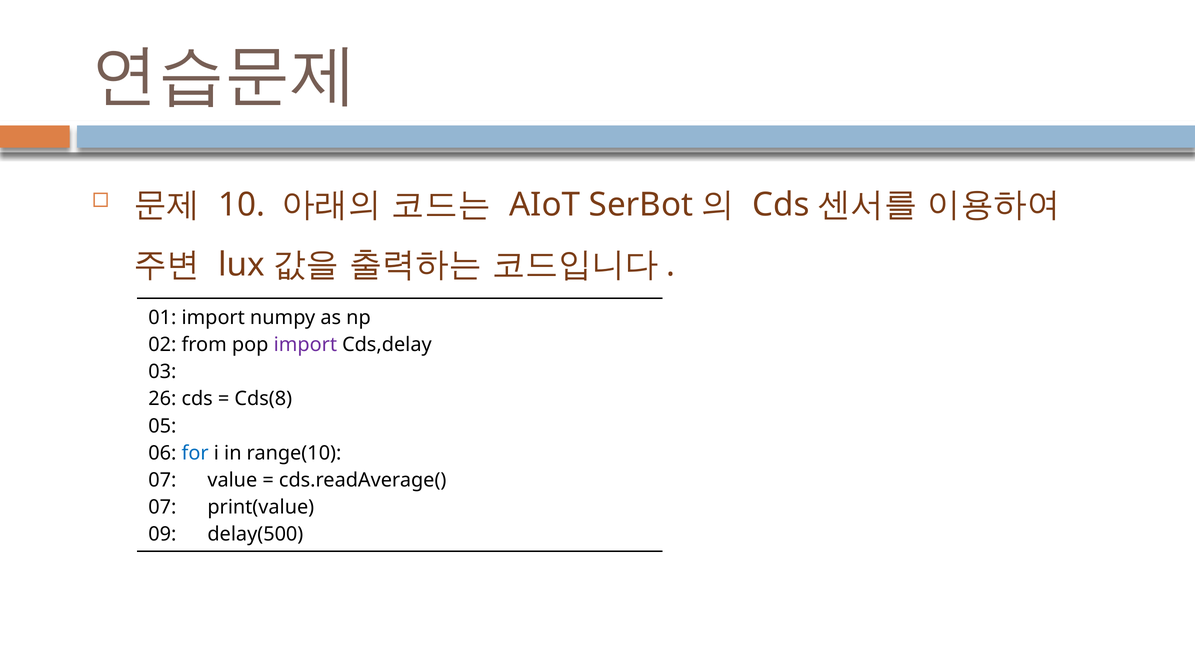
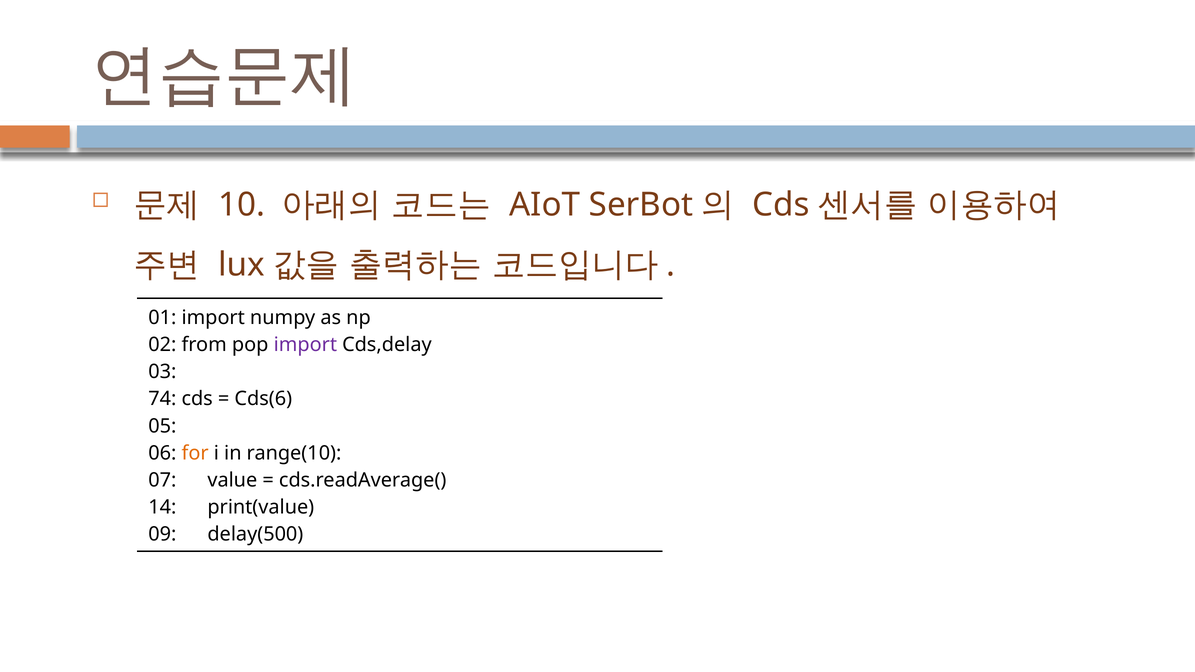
26: 26 -> 74 (162, 399)
Cds(8: Cds(8 -> Cds(6 (263, 399)
for colour: blue -> orange (195, 453)
07: 07 -> 14 (162, 507)
